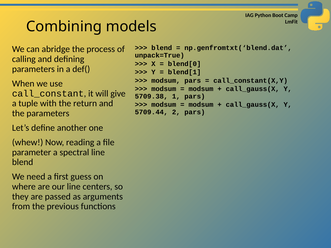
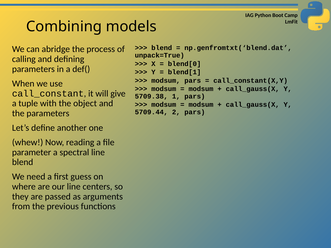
return: return -> object (85, 103)
